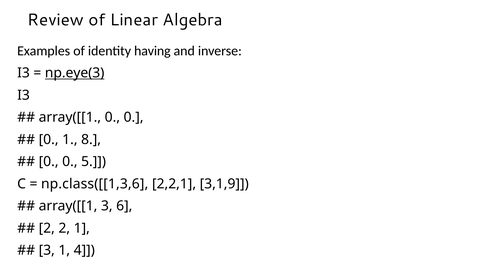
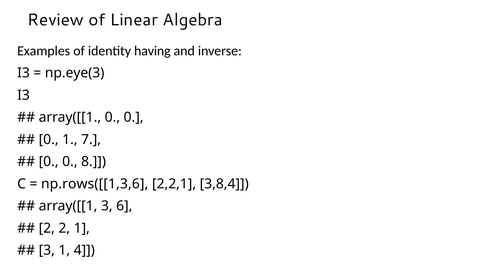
np.eye(3 underline: present -> none (75, 73)
8: 8 -> 7 (91, 140)
5: 5 -> 8 (94, 162)
np.class([[1,3,6: np.class([[1,3,6 -> np.rows([[1,3,6 (95, 184)
3,1,9: 3,1,9 -> 3,8,4 (224, 184)
